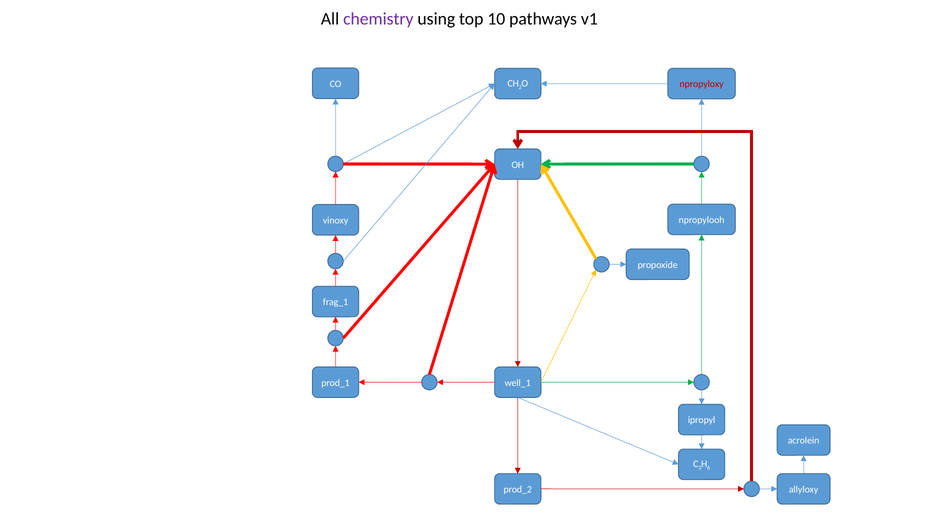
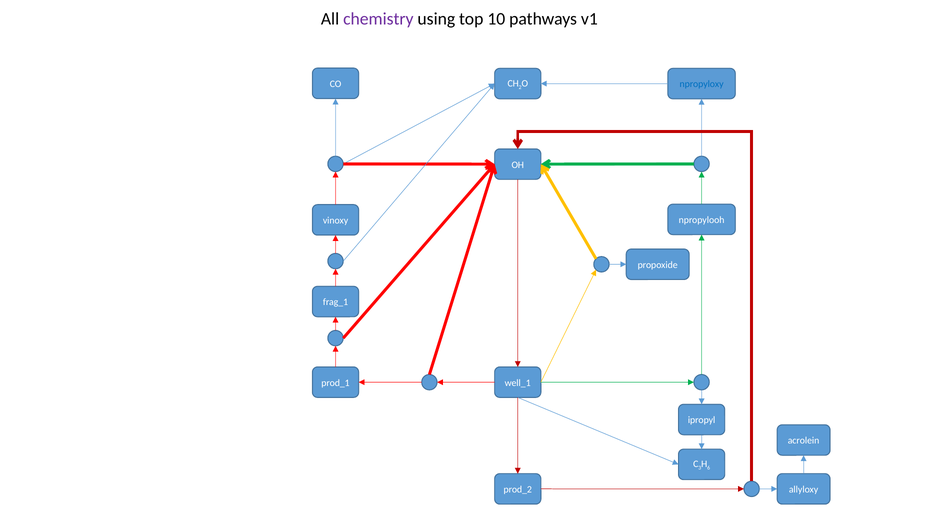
npropyloxy colour: red -> blue (702, 84)
